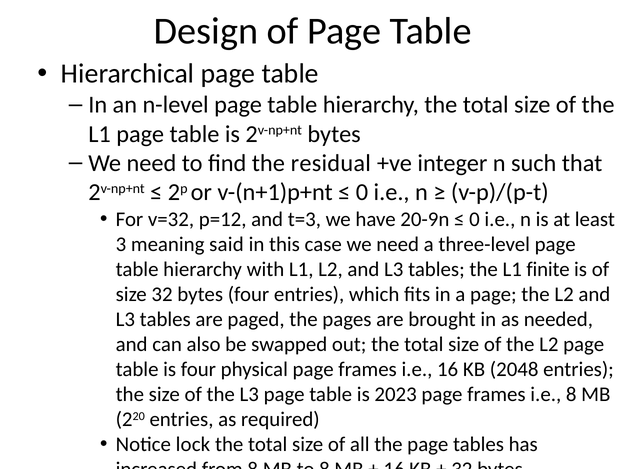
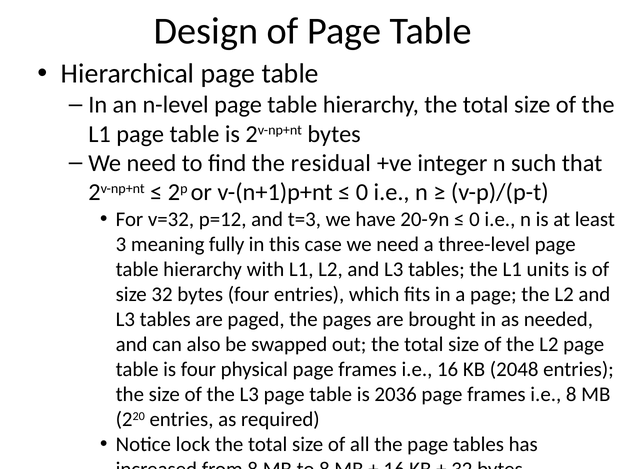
said: said -> fully (227, 245)
finite: finite -> units (548, 270)
2023: 2023 -> 2036 (396, 395)
